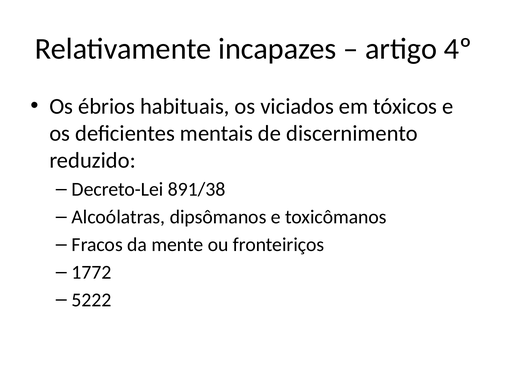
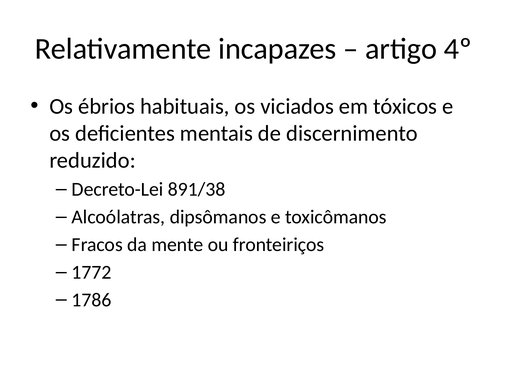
5222: 5222 -> 1786 (92, 300)
